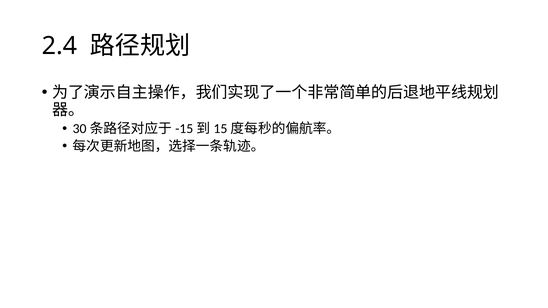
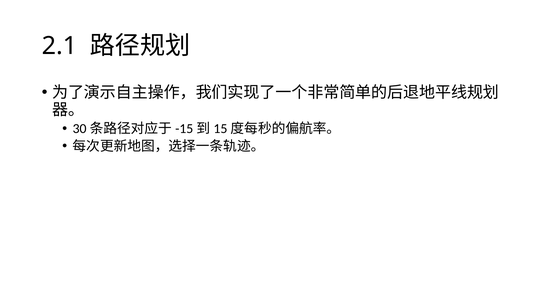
2.4: 2.4 -> 2.1 (60, 46)
